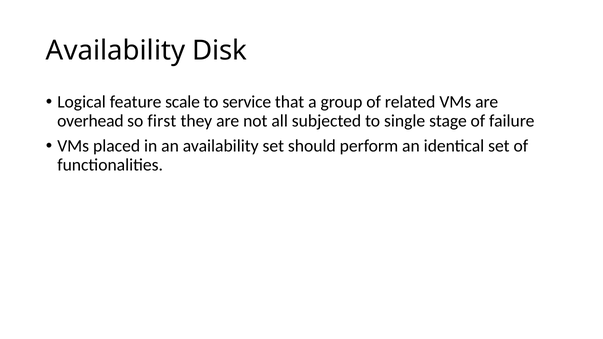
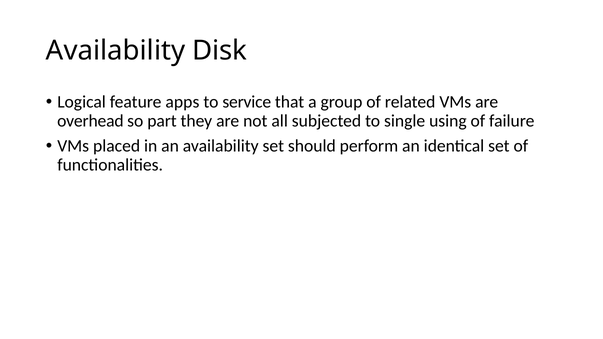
scale: scale -> apps (182, 102)
first: first -> part (162, 121)
stage: stage -> using (448, 121)
